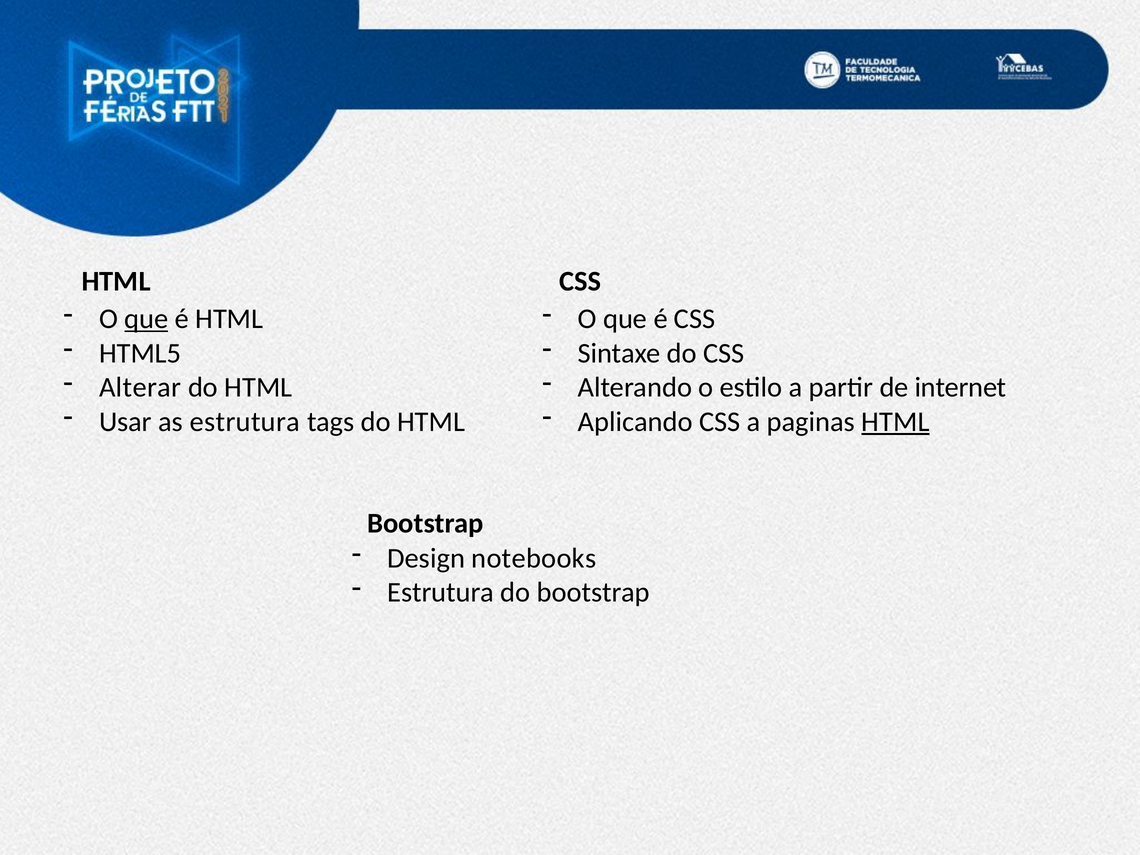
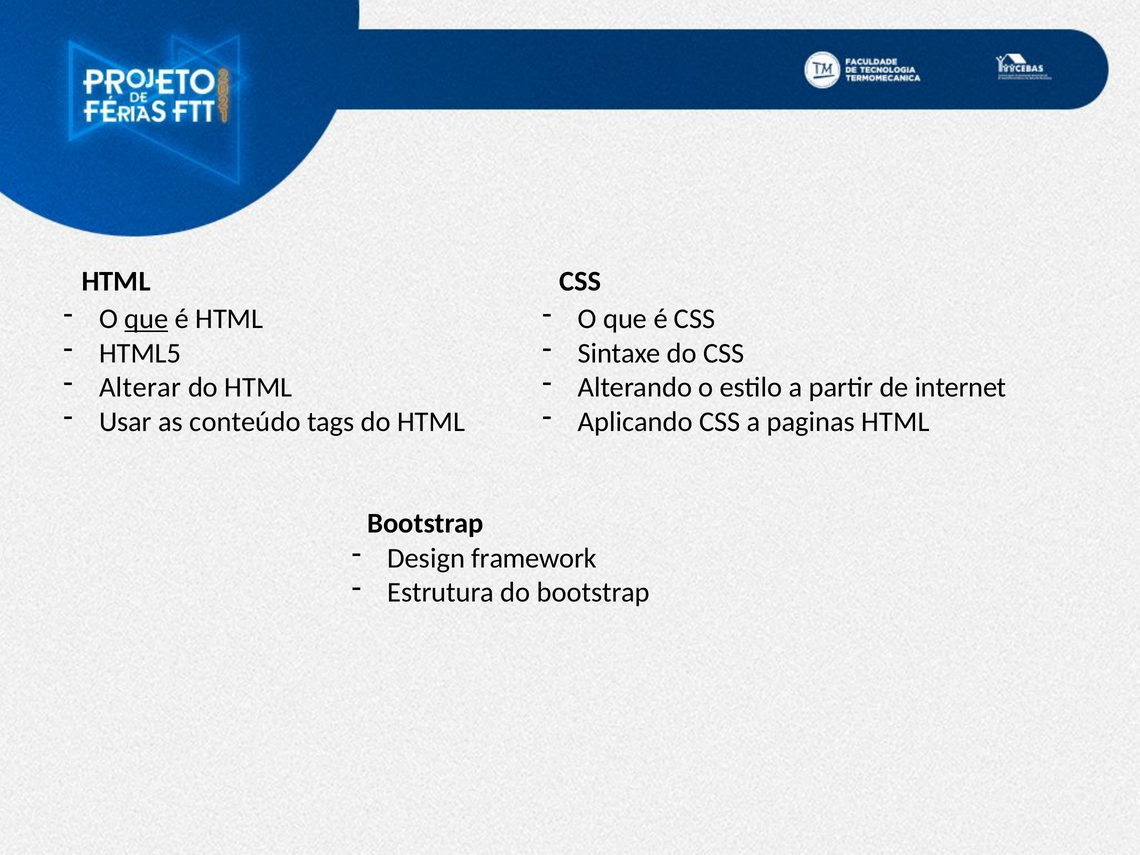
as estrutura: estrutura -> conteúdo (245, 422)
HTML underline: present -> none (895, 422)
notebooks: notebooks -> framework (534, 558)
